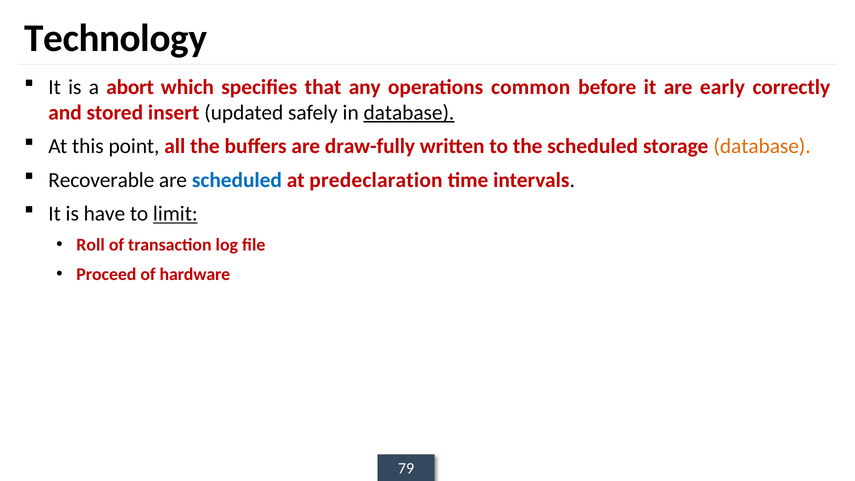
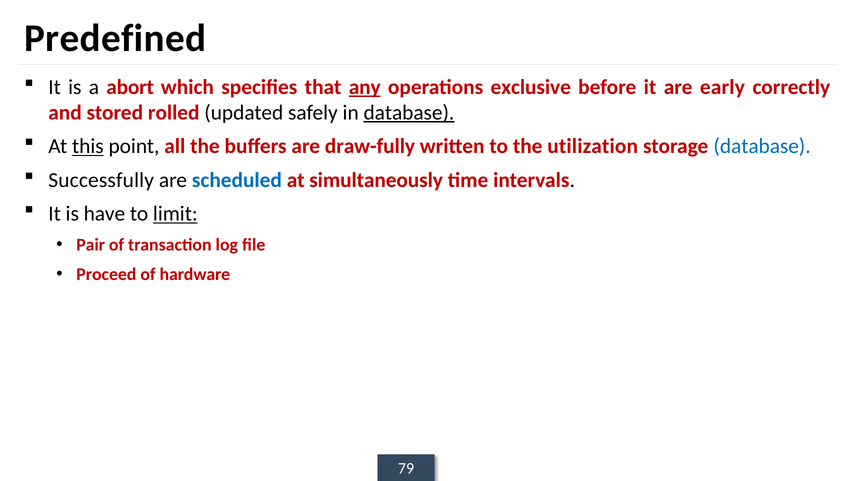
Technology: Technology -> Predefined (115, 39)
any underline: none -> present (365, 87)
common: common -> exclusive (531, 87)
insert: insert -> rolled (174, 113)
this underline: none -> present (88, 146)
the scheduled: scheduled -> utilization (593, 146)
database colour: orange -> blue (762, 146)
Recoverable: Recoverable -> Successfully (101, 180)
predeclaration: predeclaration -> simultaneously (376, 180)
Roll: Roll -> Pair (91, 245)
